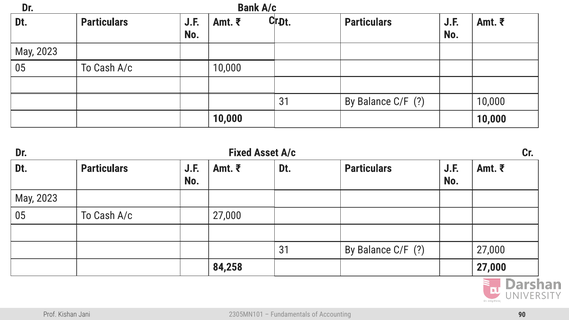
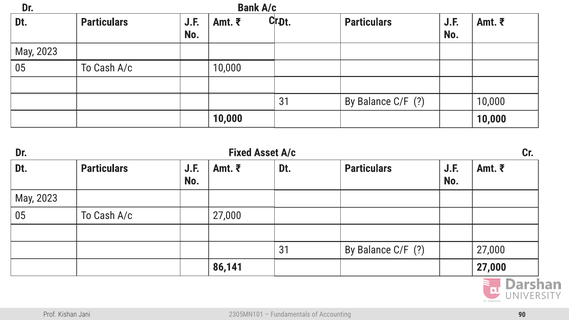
84,258: 84,258 -> 86,141 (228, 267)
